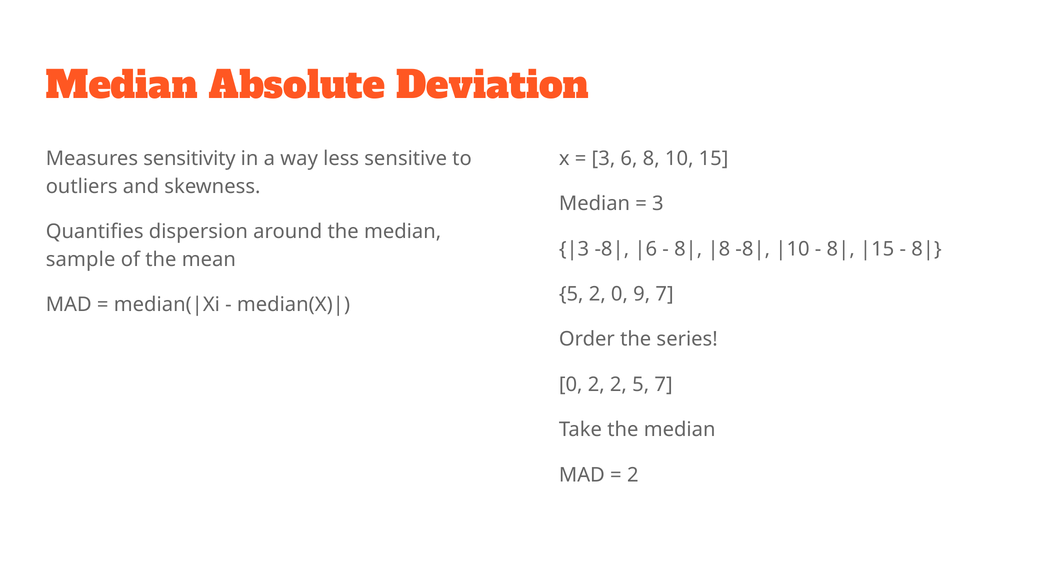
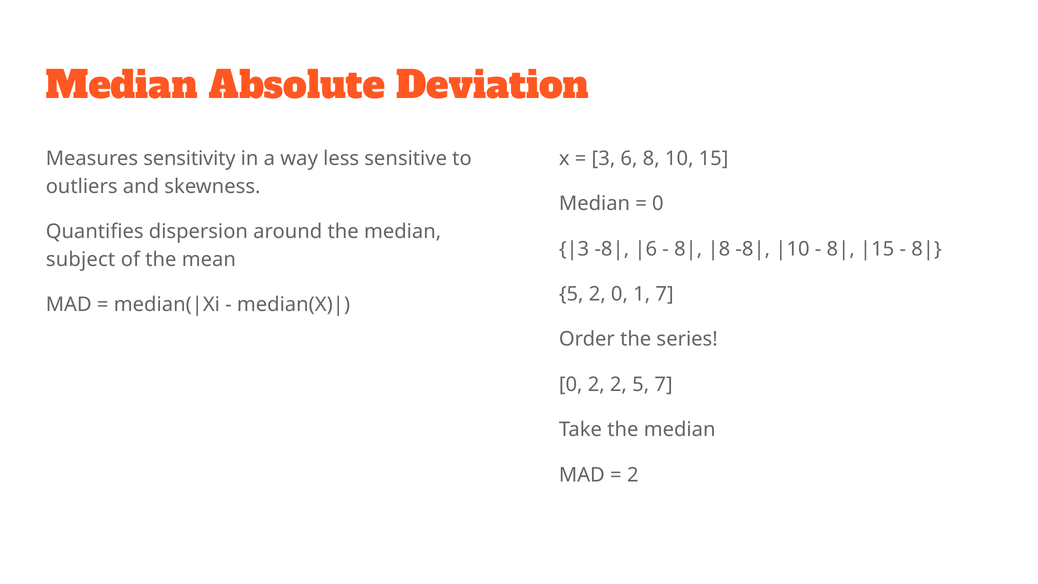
3: 3 -> 0 (658, 204)
sample: sample -> subject (81, 259)
9: 9 -> 1 (642, 294)
